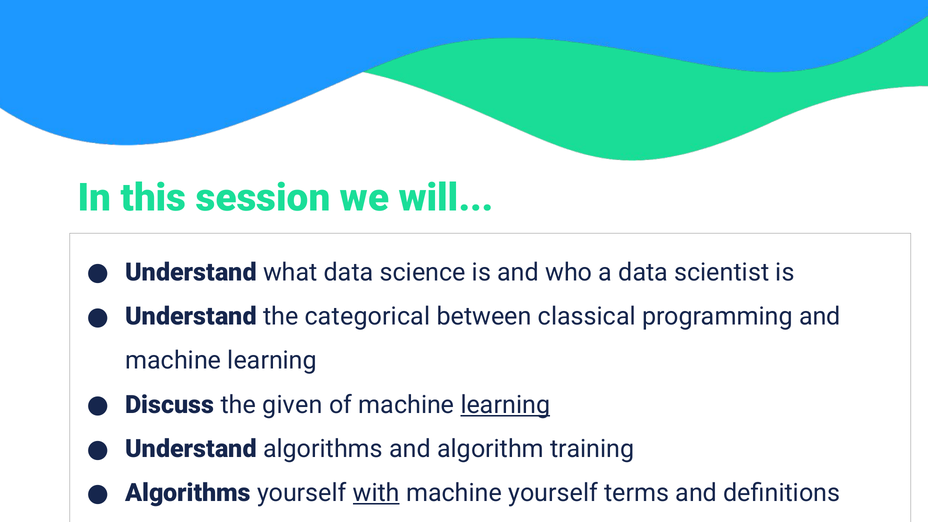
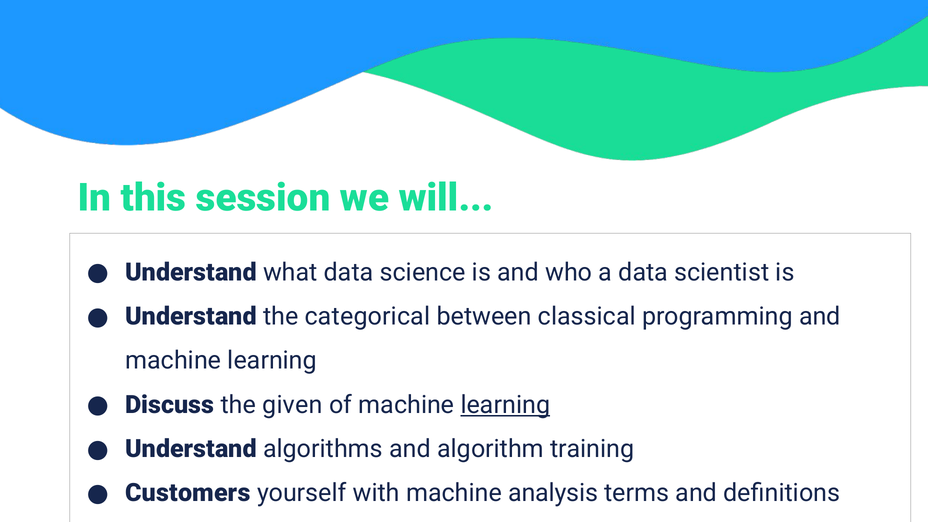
Algorithms: Algorithms -> Customers (188, 493)
with underline: present -> none (376, 493)
machine yourself: yourself -> analysis (553, 493)
